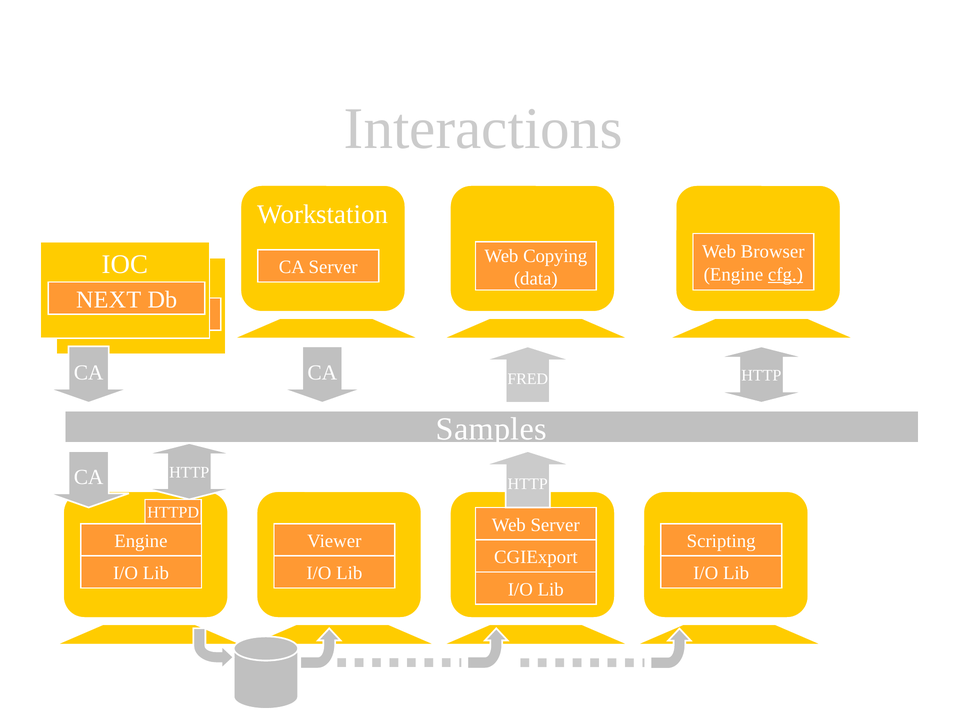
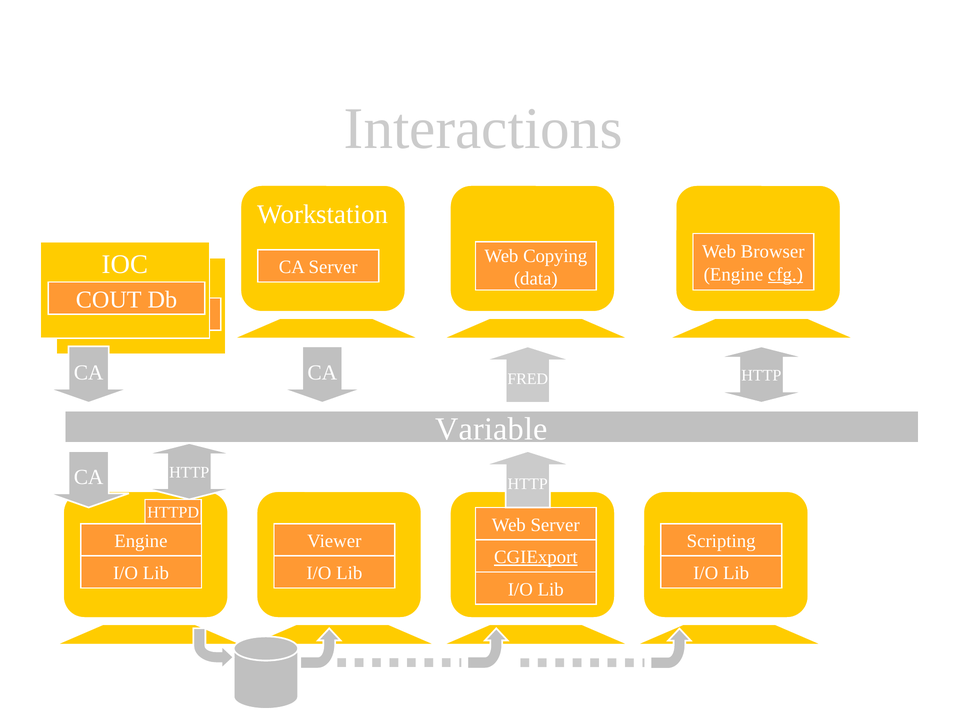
NEXT: NEXT -> COUT (109, 300)
Samples: Samples -> Variable (491, 429)
CGIExport underline: none -> present (536, 557)
